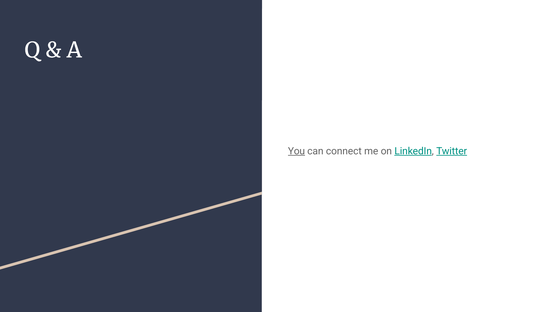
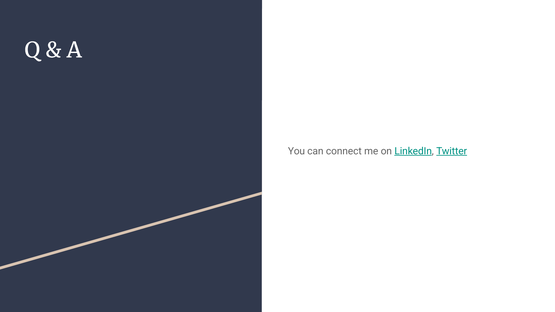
You underline: present -> none (296, 151)
